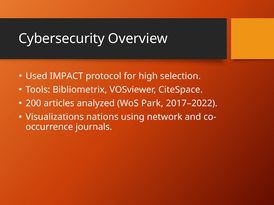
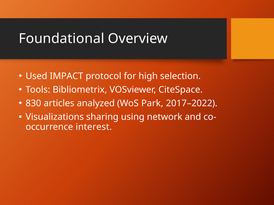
Cybersecurity: Cybersecurity -> Foundational (62, 39)
200: 200 -> 830 (33, 104)
nations: nations -> sharing (102, 117)
journals: journals -> interest (94, 127)
